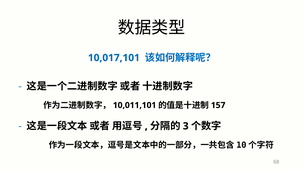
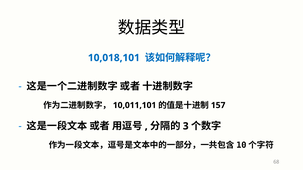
10,017,101: 10,017,101 -> 10,018,101 (114, 58)
